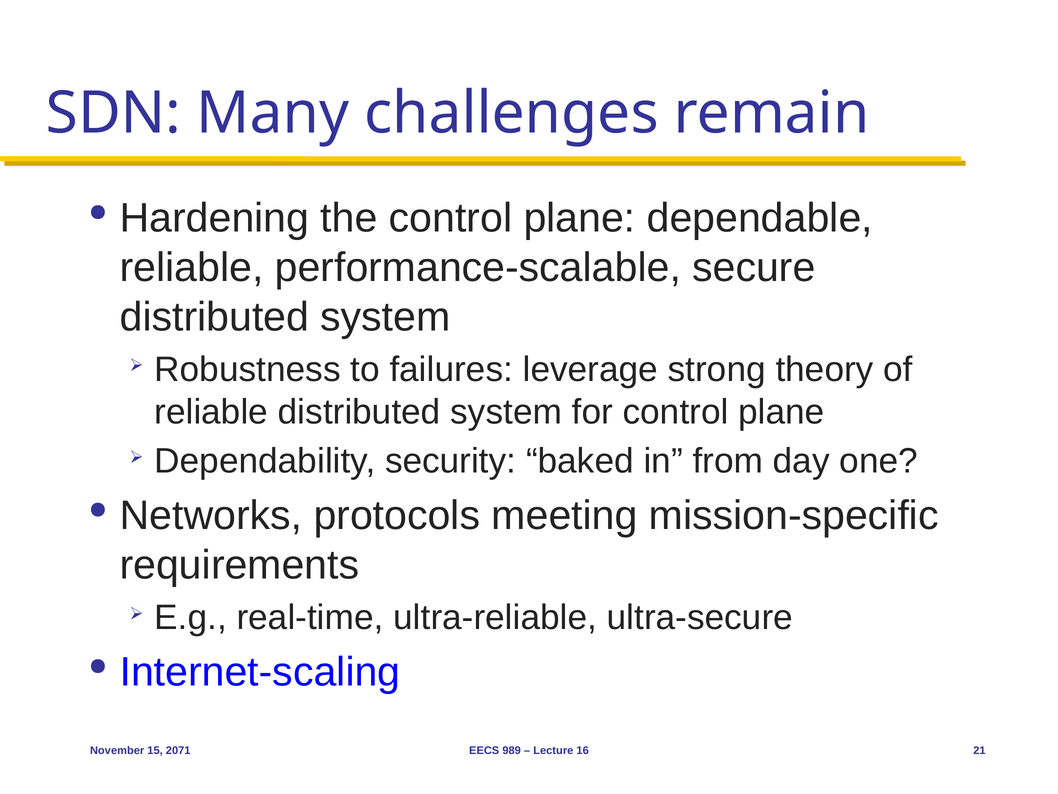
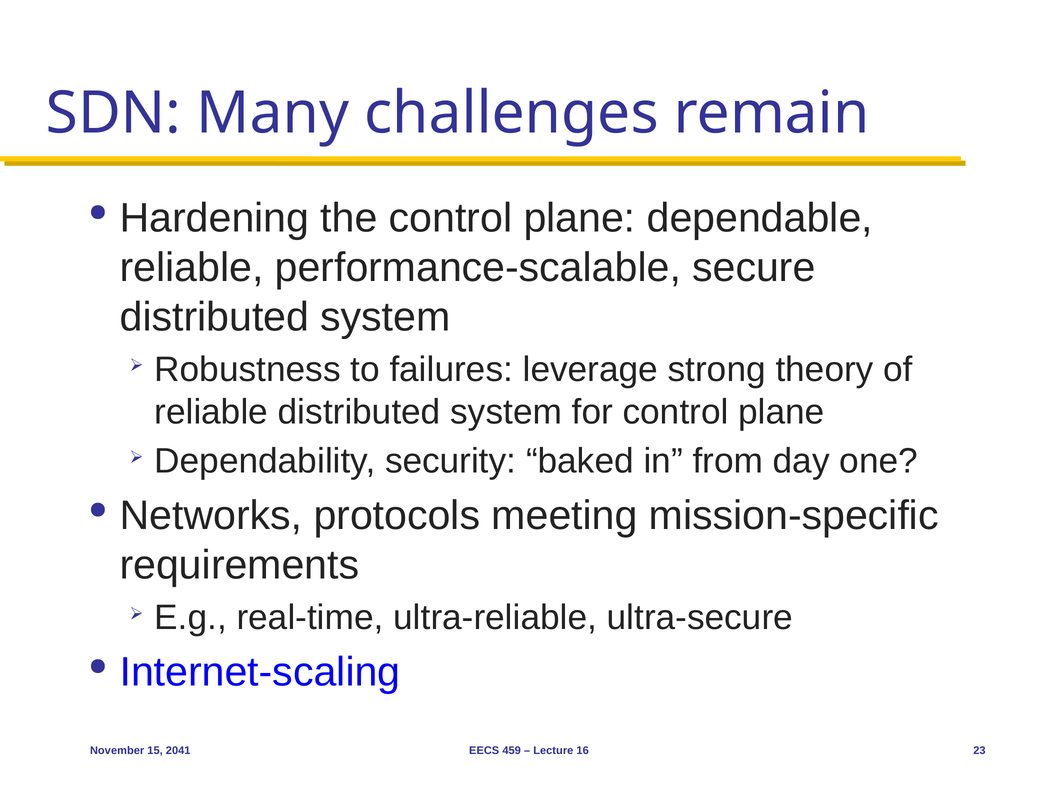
2071: 2071 -> 2041 (178, 750)
989: 989 -> 459 (512, 750)
21: 21 -> 23 (979, 750)
